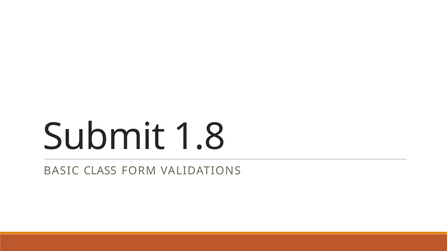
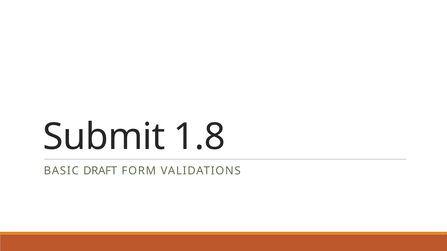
CLASS: CLASS -> DRAFT (100, 171)
